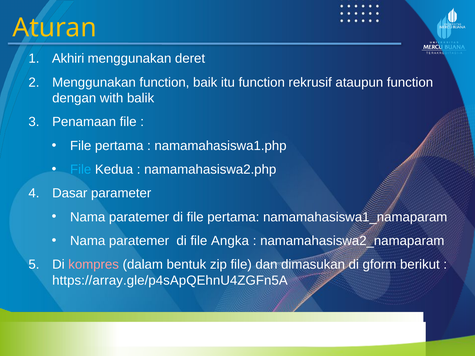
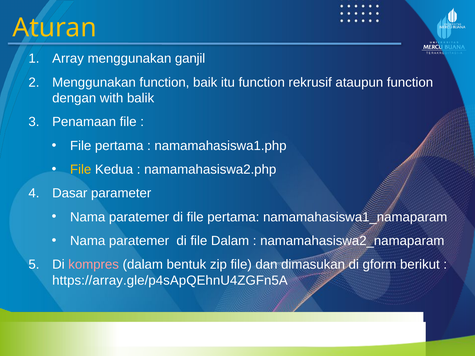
Akhiri: Akhiri -> Array (68, 59)
deret: deret -> ganjil (190, 59)
File colour: light blue -> yellow (81, 170)
file Angka: Angka -> Dalam (230, 241)
